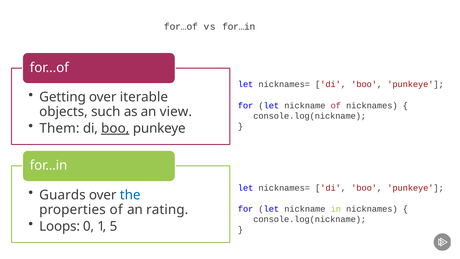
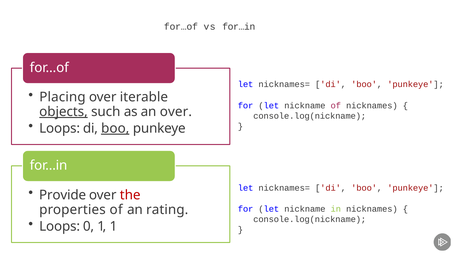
Getting: Getting -> Placing (62, 97)
objects underline: none -> present (63, 112)
an view: view -> over (176, 112)
Them: Them -> Loops (60, 128)
Guards: Guards -> Provide (63, 195)
the colour: blue -> red (130, 195)
1 5: 5 -> 1 (114, 226)
